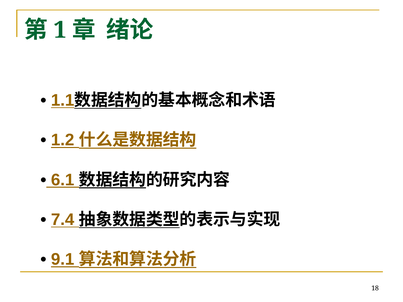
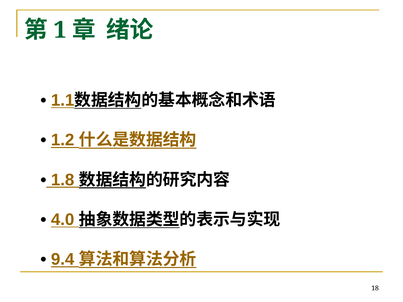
6.1: 6.1 -> 1.8 (63, 180)
7.4: 7.4 -> 4.0 (63, 220)
9.1: 9.1 -> 9.4 (63, 260)
